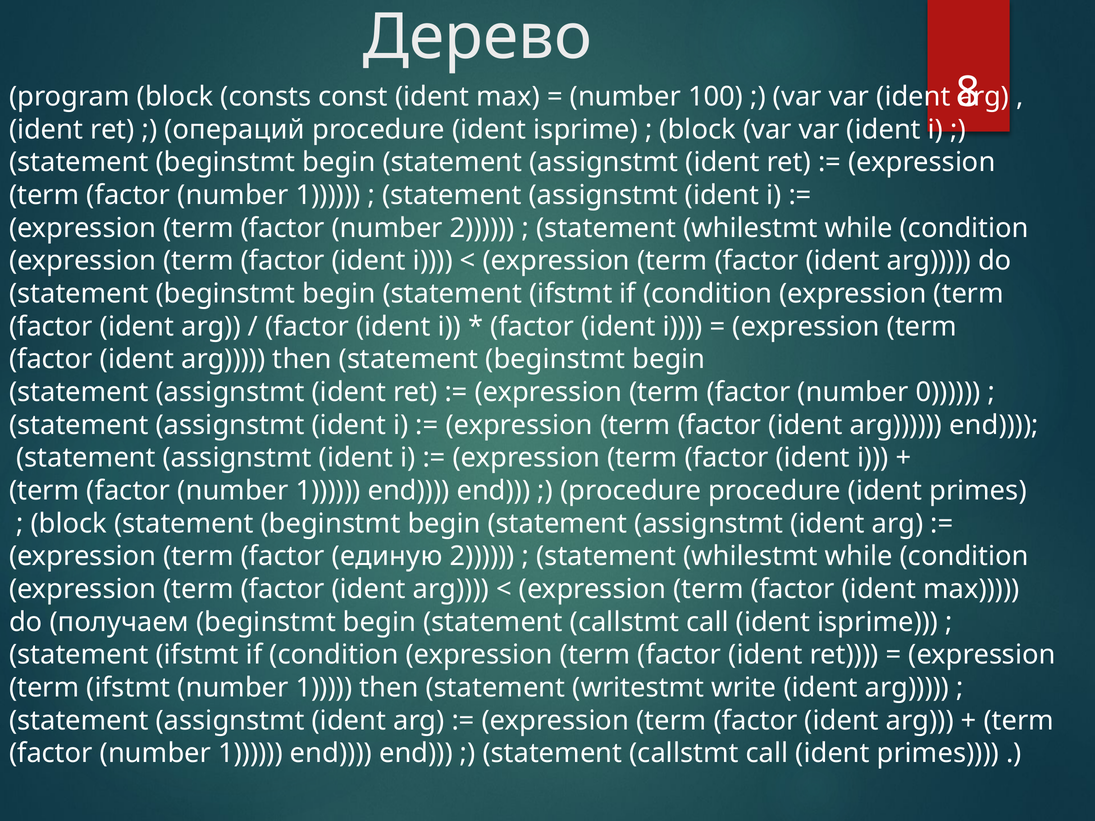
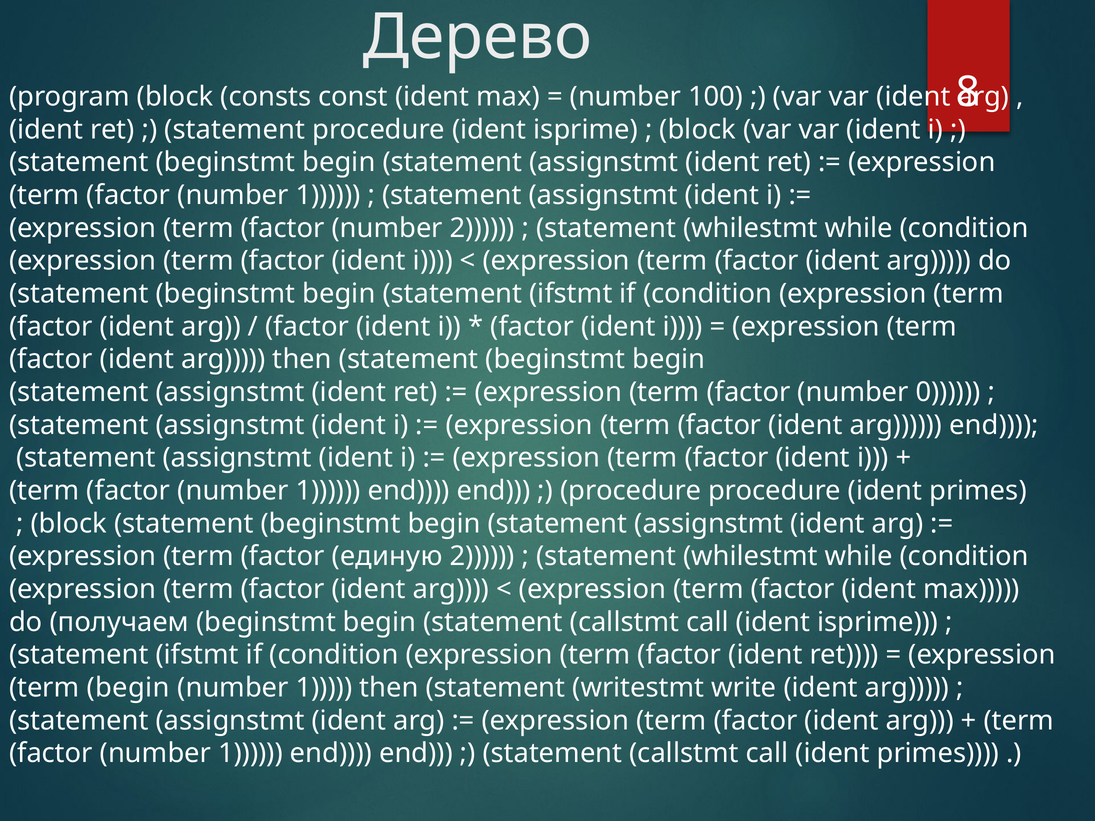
операций: операций -> statement (235, 130)
term ifstmt: ifstmt -> begin (128, 688)
